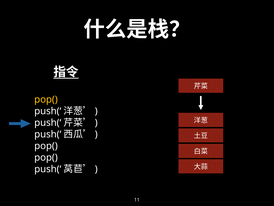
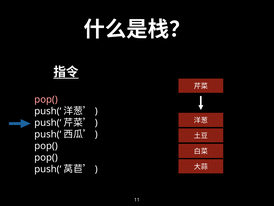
pop( colour: yellow -> pink (46, 99)
